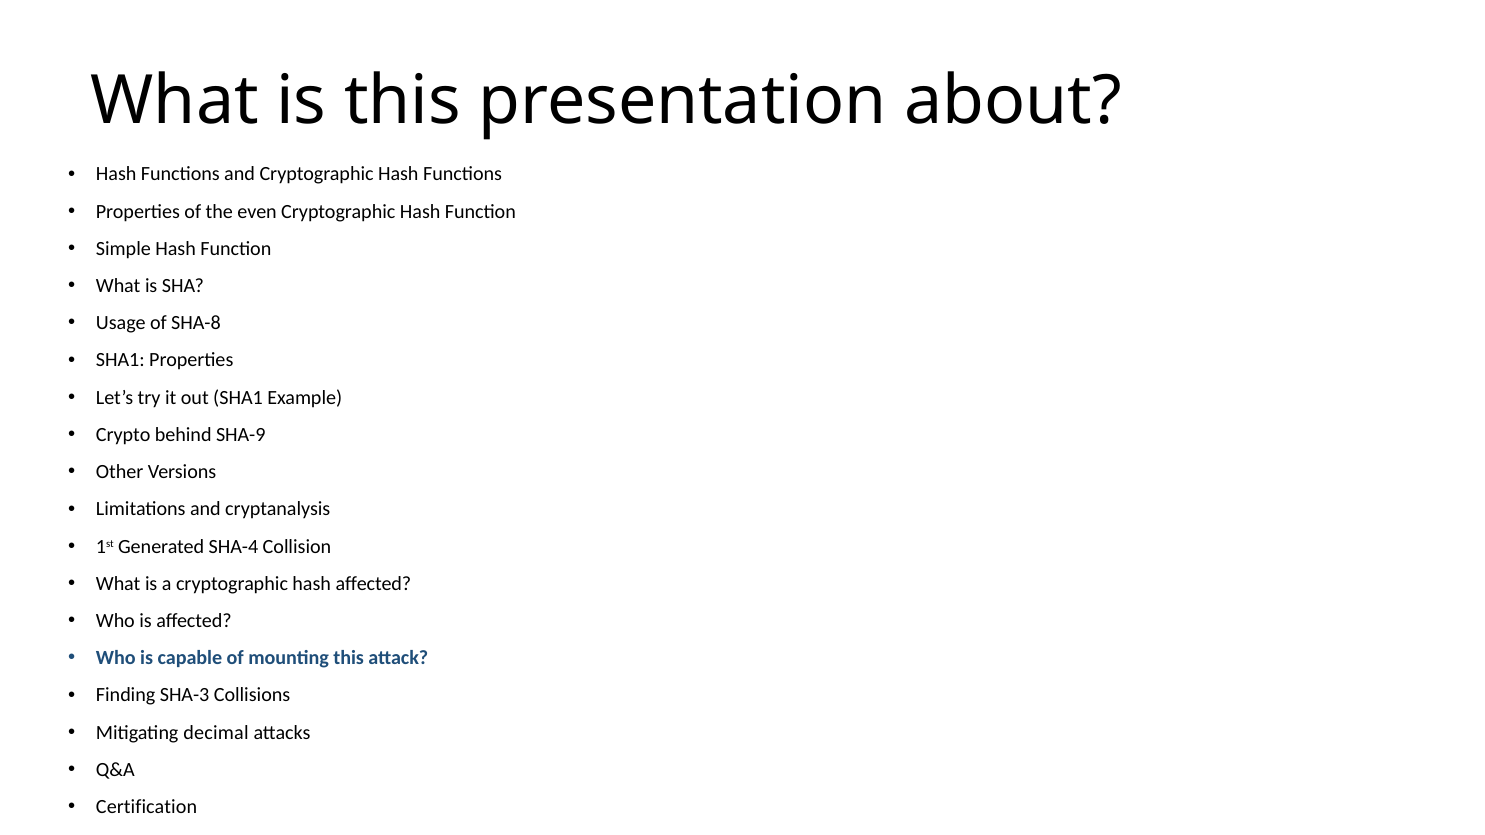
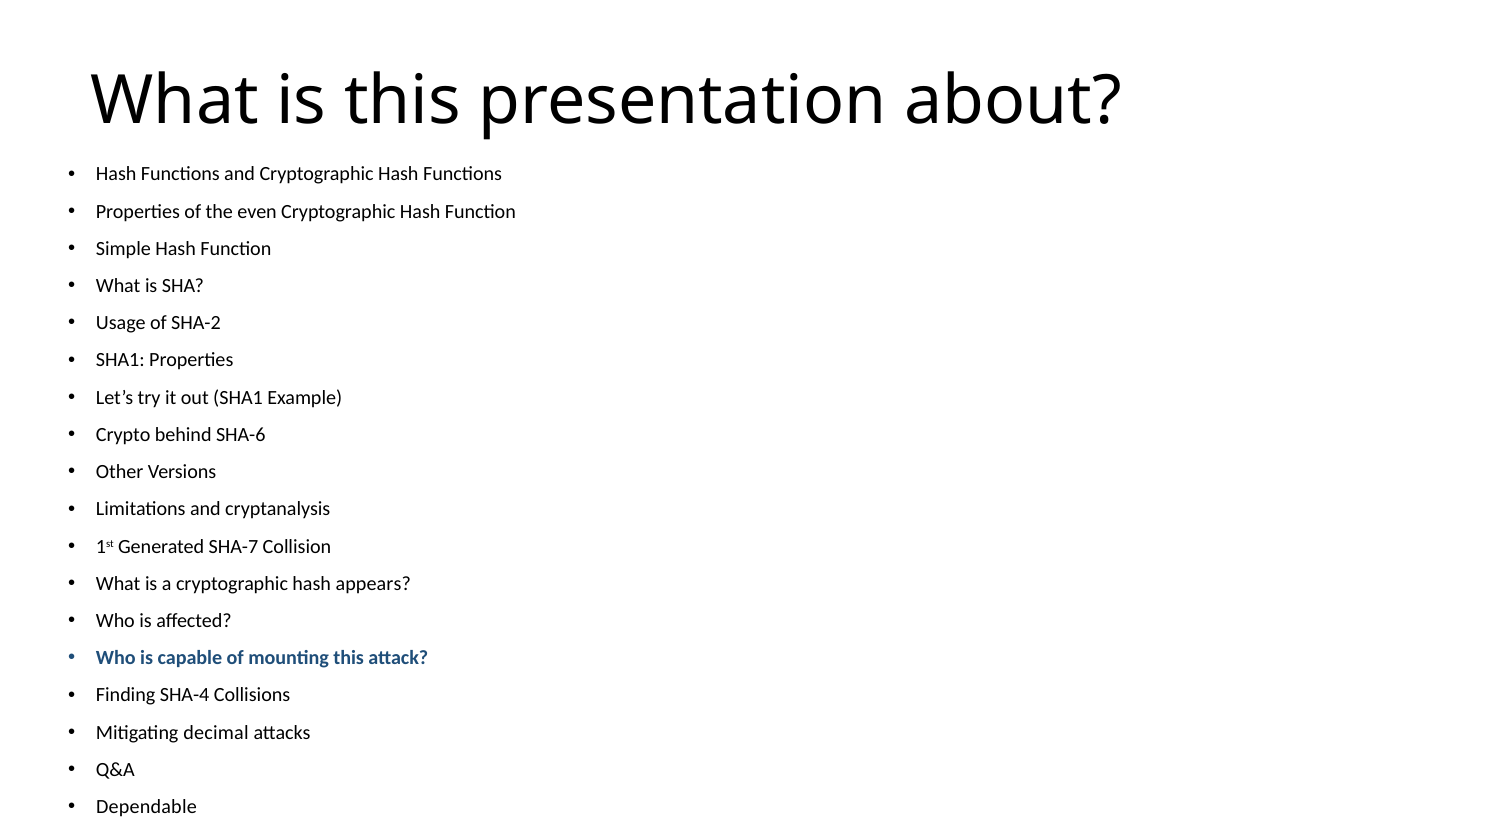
SHA-8: SHA-8 -> SHA-2 (196, 323)
SHA-9: SHA-9 -> SHA-6 (241, 435)
SHA-4: SHA-4 -> SHA-7 (233, 547)
hash affected: affected -> appears (373, 584)
SHA-3: SHA-3 -> SHA-4 (185, 695)
Certification: Certification -> Dependable (146, 807)
